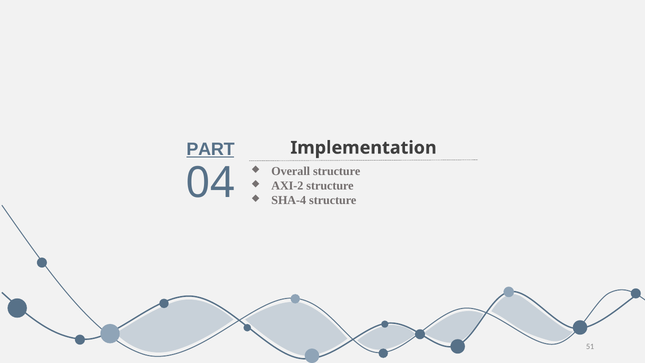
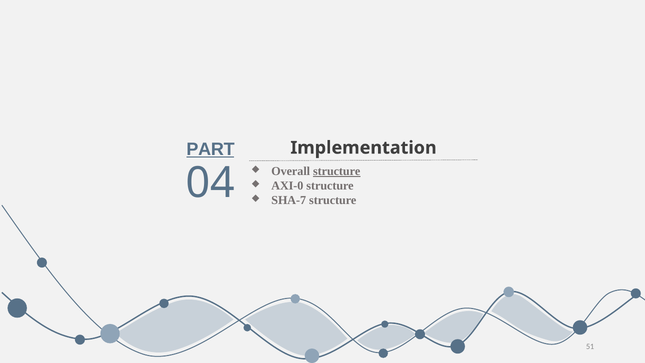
structure underline: none -> present (337, 171)
AXI-2: AXI-2 -> AXI-0 (287, 186)
SHA-4: SHA-4 -> SHA-7 (289, 200)
